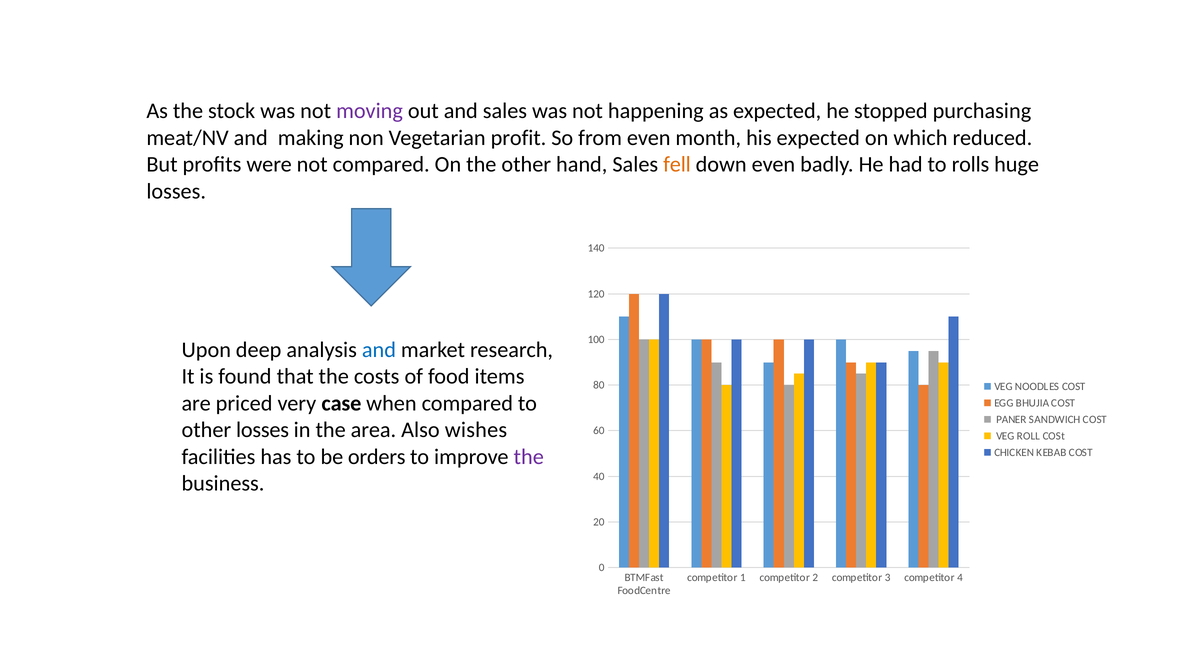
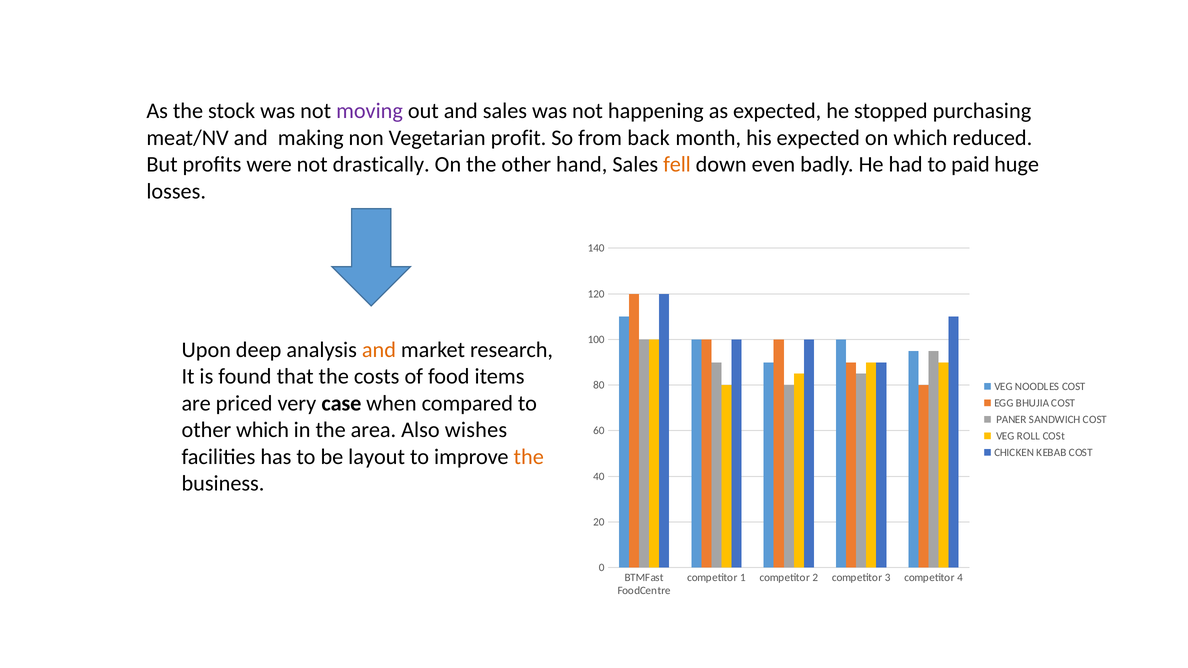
from even: even -> back (649, 138)
not compared: compared -> drastically (381, 165)
rolls: rolls -> paid (970, 165)
and colour: blue -> orange (379, 350)
other losses: losses -> which (263, 430)
orders: orders -> layout (377, 457)
the colour: purple -> orange (529, 457)
